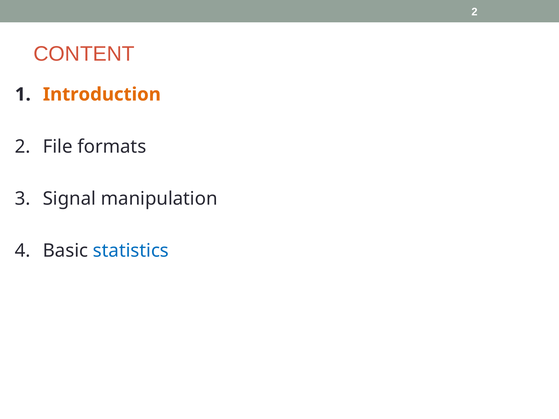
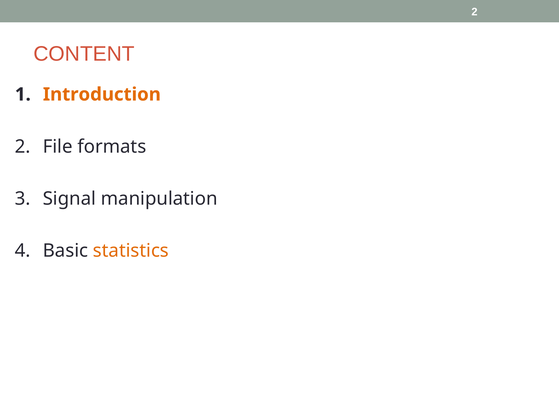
statistics colour: blue -> orange (131, 251)
